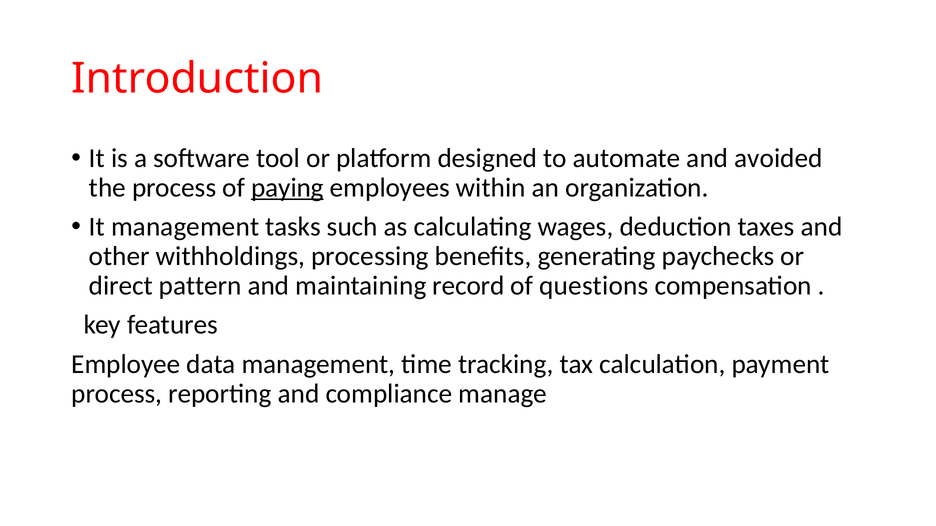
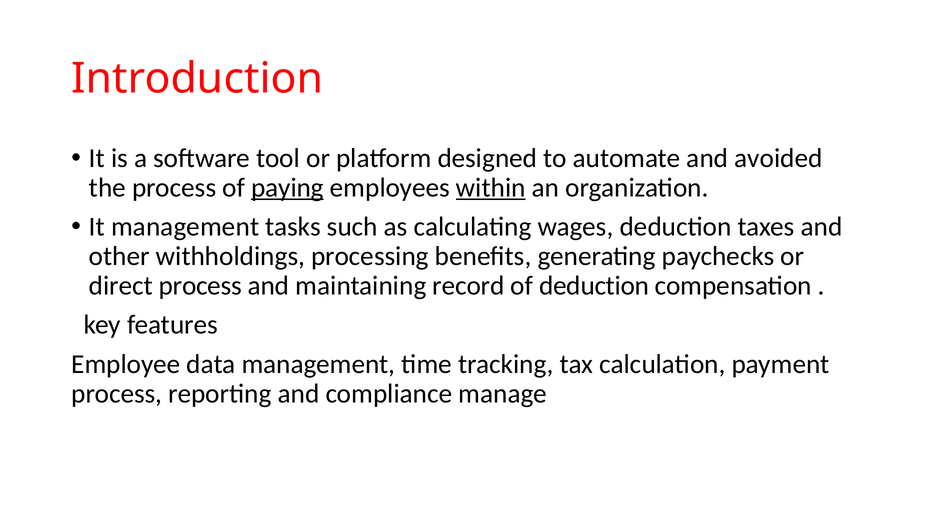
within underline: none -> present (491, 188)
direct pattern: pattern -> process (200, 286)
of questions: questions -> deduction (594, 286)
